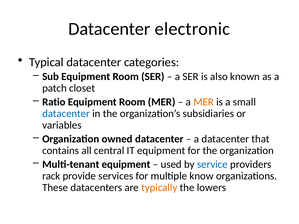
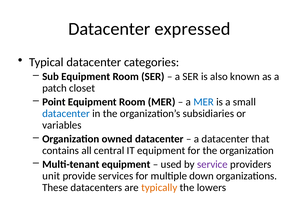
electronic: electronic -> expressed (192, 29)
Ratio: Ratio -> Point (54, 102)
MER colour: orange -> blue (204, 102)
service colour: blue -> purple (212, 164)
rack: rack -> unit (51, 176)
know: know -> down (202, 176)
